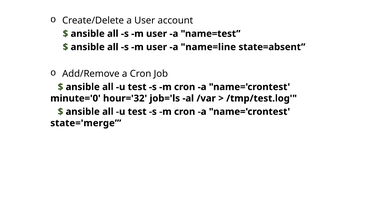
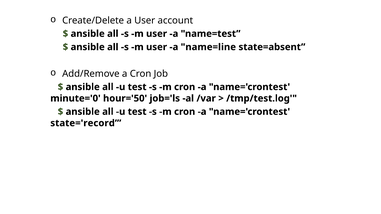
hour='32: hour='32 -> hour='50 (125, 99)
state='merge: state='merge -> state='record (86, 123)
